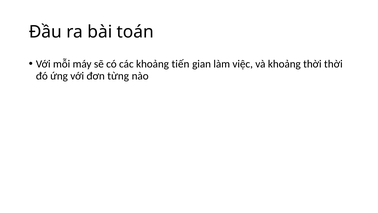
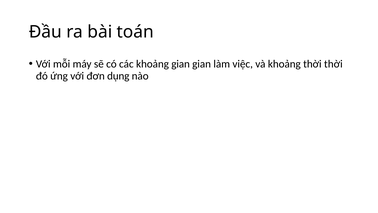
khoảng tiến: tiến -> gian (181, 64)
từng: từng -> dụng (118, 76)
